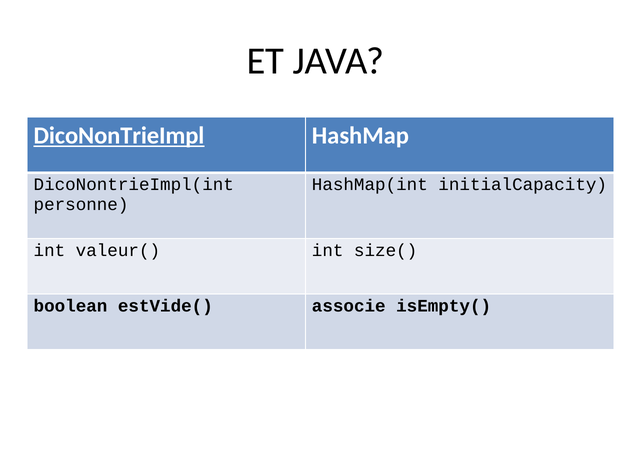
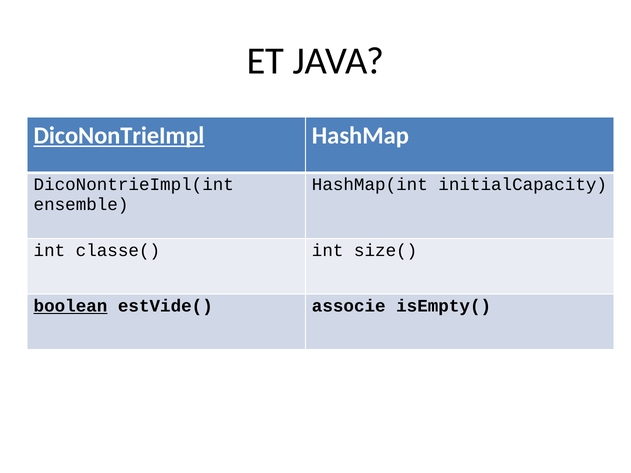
personne: personne -> ensemble (81, 205)
valeur(: valeur( -> classe( (118, 251)
boolean underline: none -> present (70, 306)
